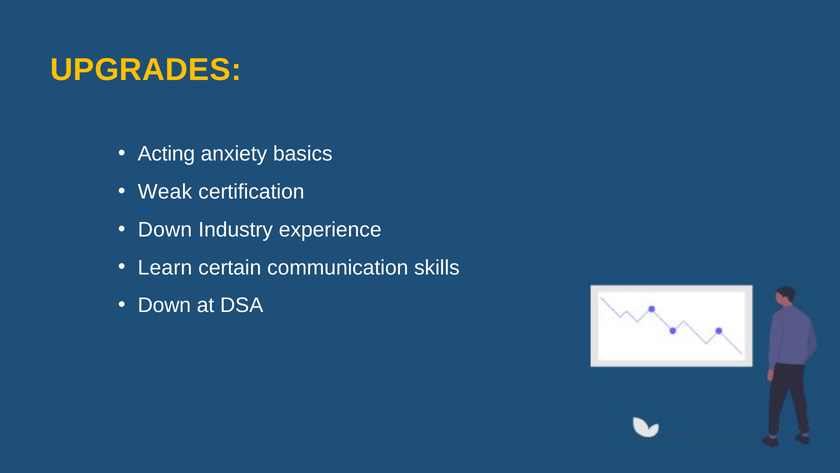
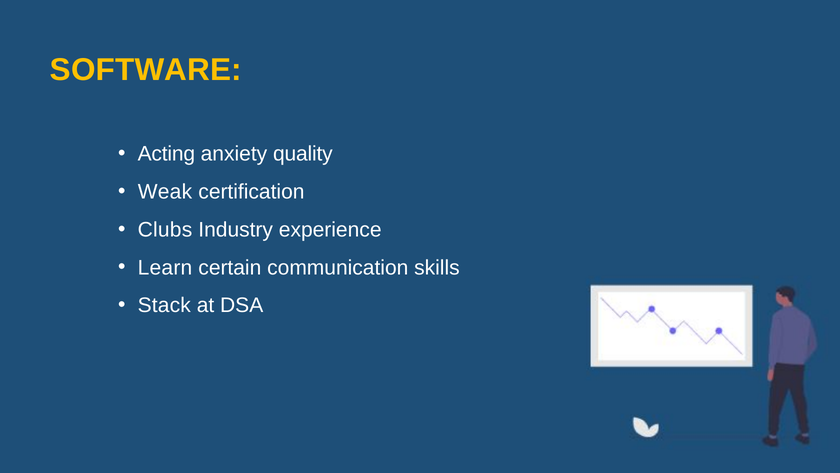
UPGRADES: UPGRADES -> SOFTWARE (146, 70)
basics: basics -> quality (303, 154)
Down: Down -> Clubs (165, 229)
Down: Down -> Stack (164, 305)
